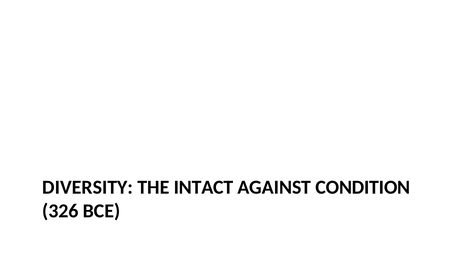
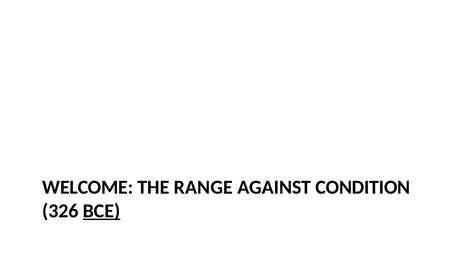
DIVERSITY: DIVERSITY -> WELCOME (88, 187)
INTACT: INTACT -> RANGE (203, 187)
BCE underline: none -> present (102, 211)
